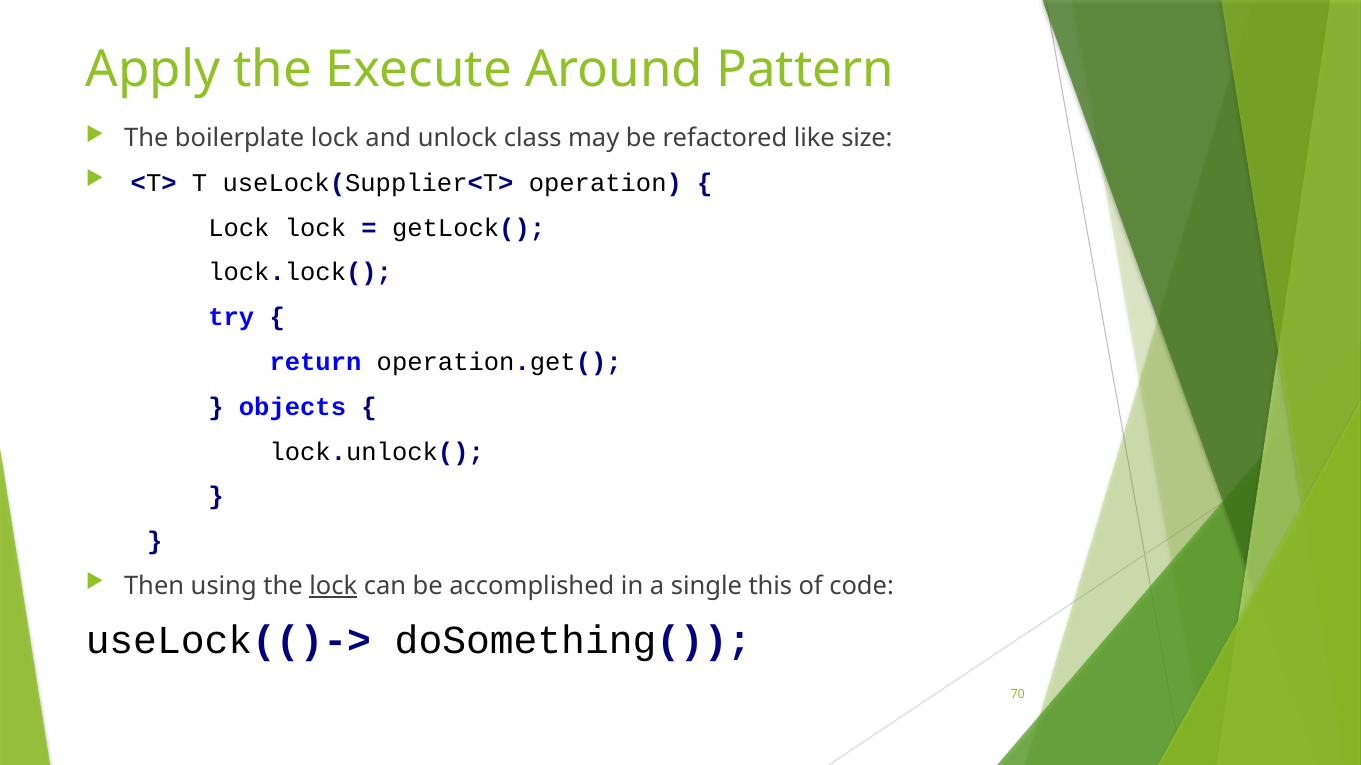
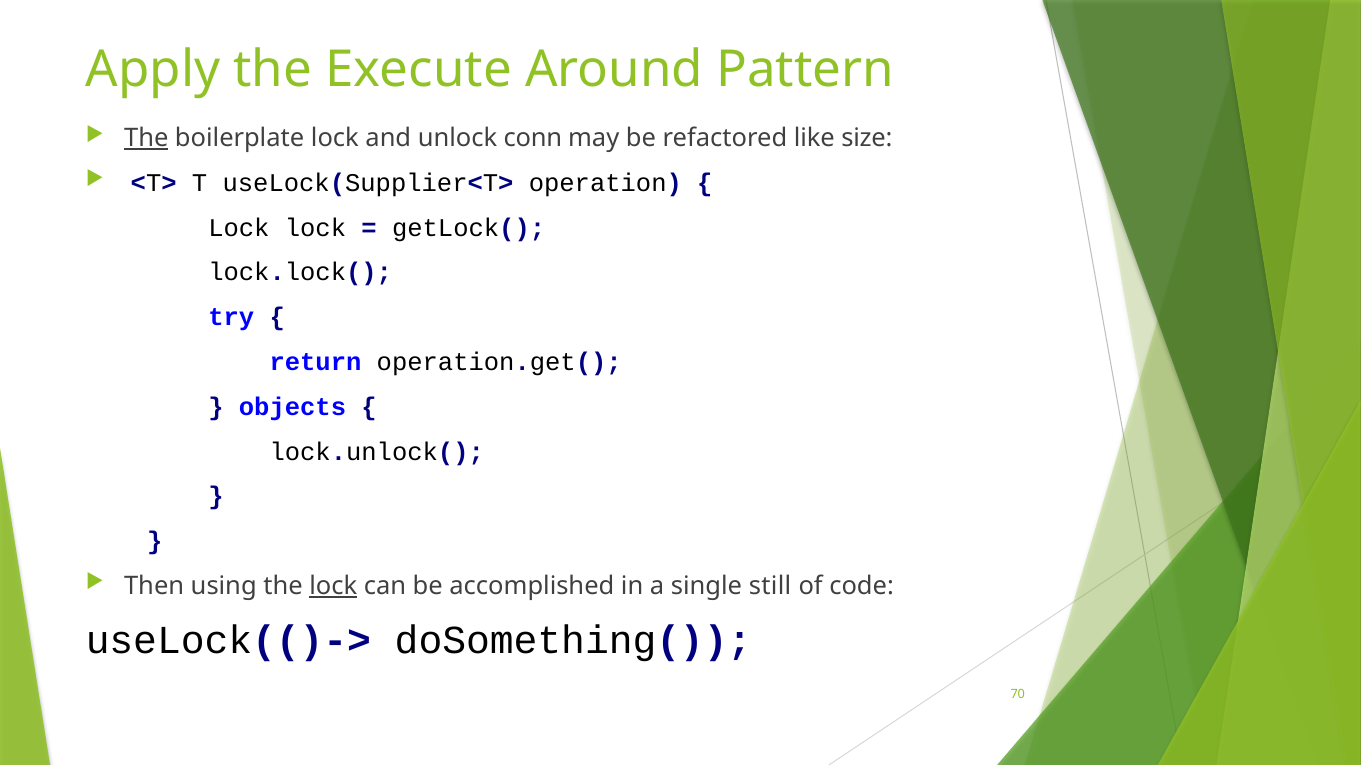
The underline: none -> present (146, 138)
class: class -> conn (533, 138)
this: this -> still (770, 586)
